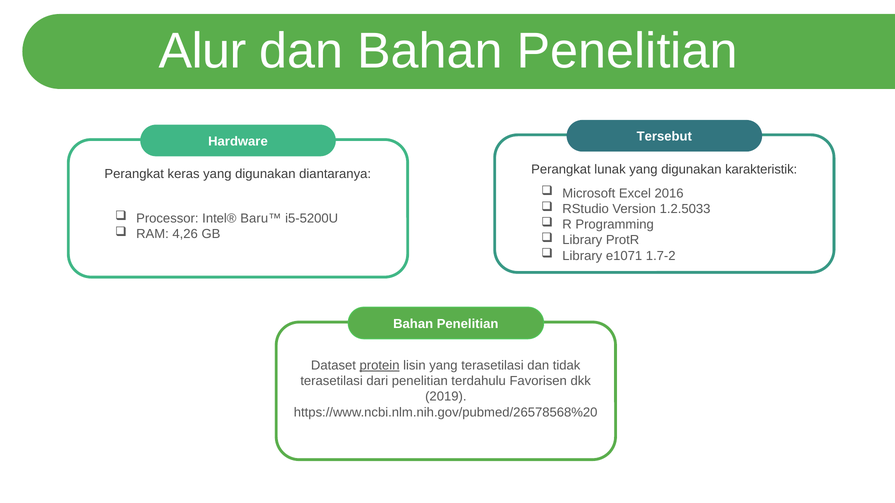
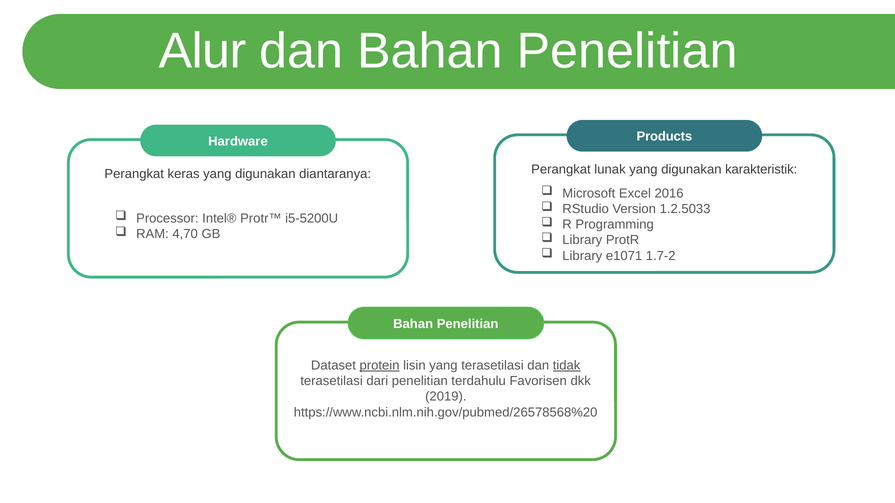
Tersebut: Tersebut -> Products (664, 137)
Baru™: Baru™ -> Protr™ (261, 218)
4,26: 4,26 -> 4,70 (185, 234)
tidak underline: none -> present (567, 366)
